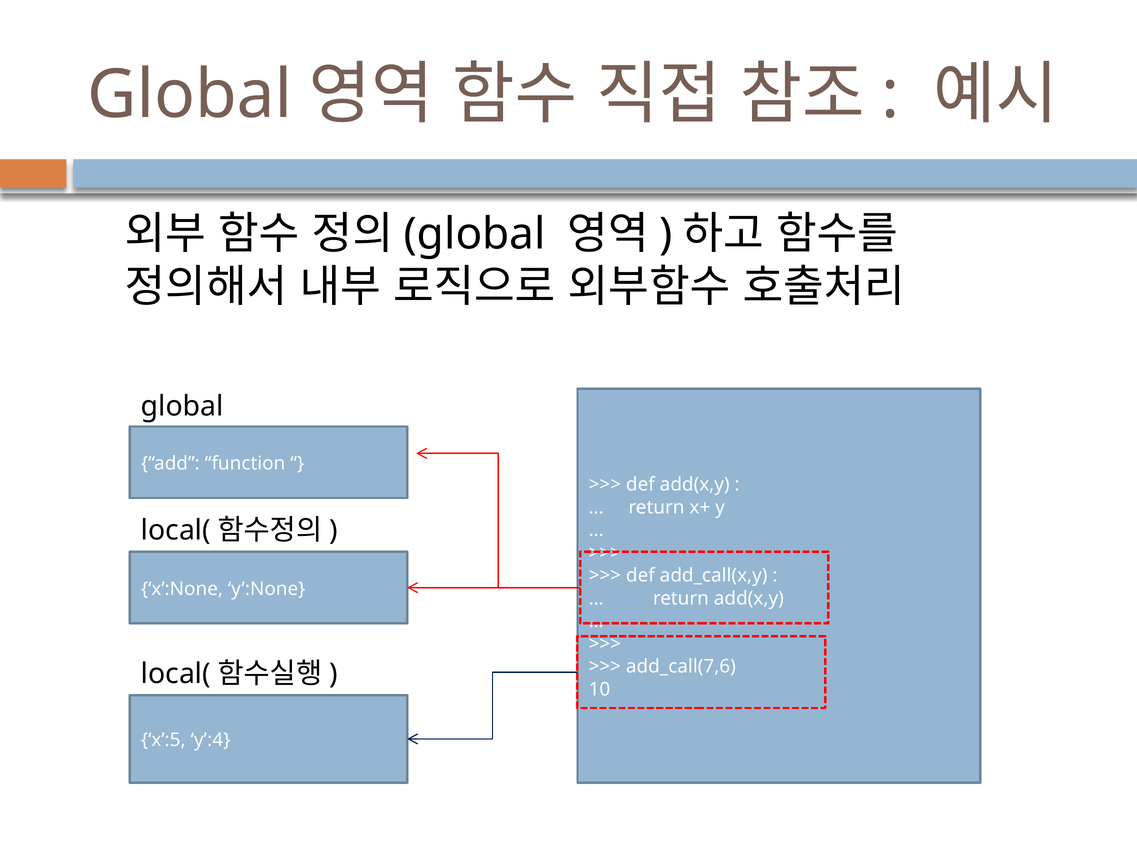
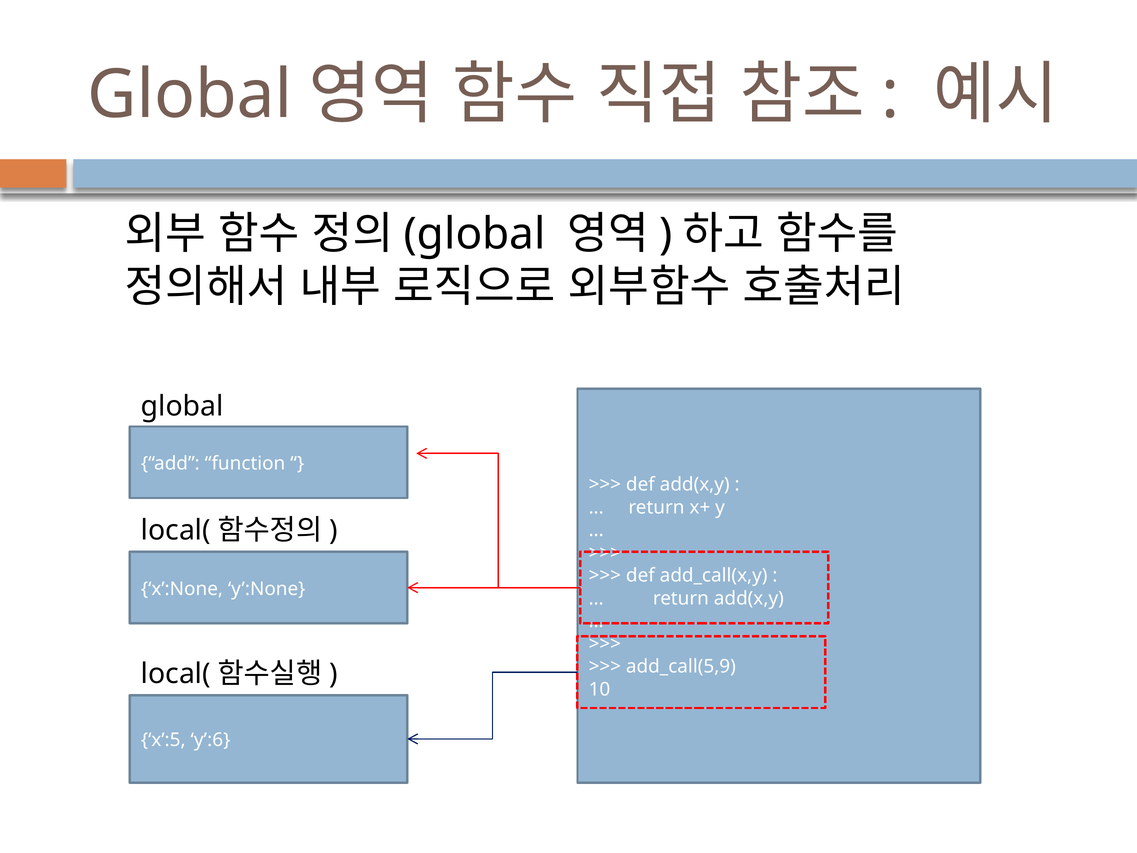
add_call(7,6: add_call(7,6 -> add_call(5,9 (681, 666)
y’:4: y’:4 -> y’:6 (211, 740)
